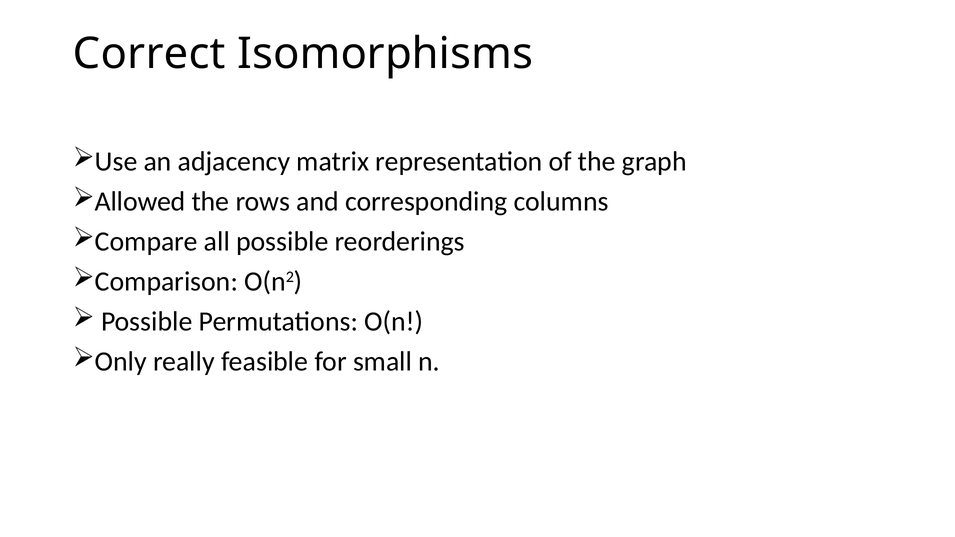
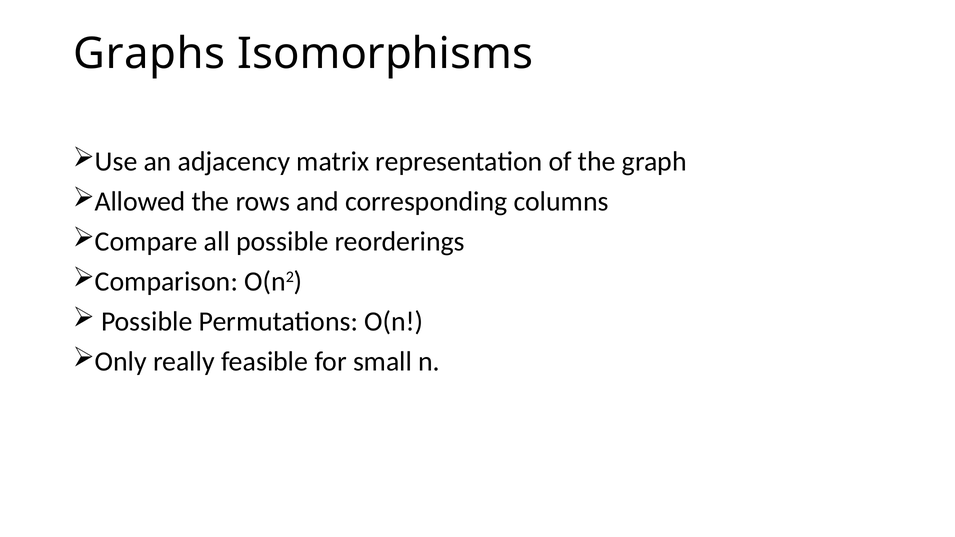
Correct: Correct -> Graphs (149, 54)
